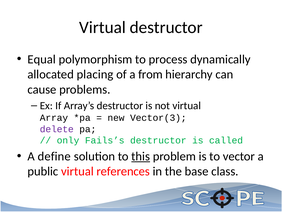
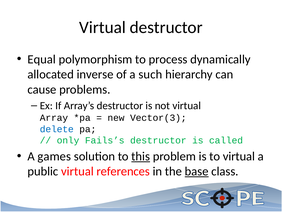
placing: placing -> inverse (95, 74)
from: from -> such (150, 74)
delete colour: purple -> blue (57, 129)
define: define -> games (54, 156)
to vector: vector -> virtual (239, 156)
base underline: none -> present (197, 171)
